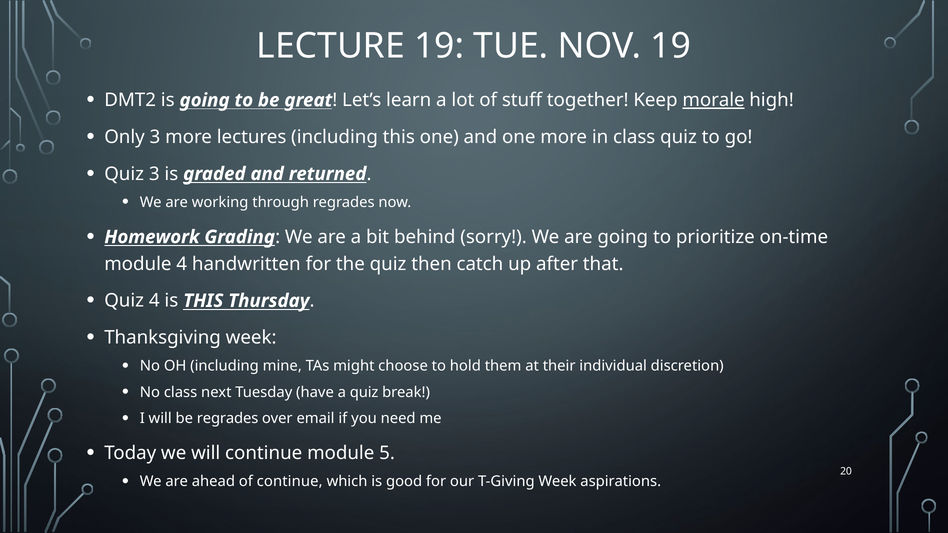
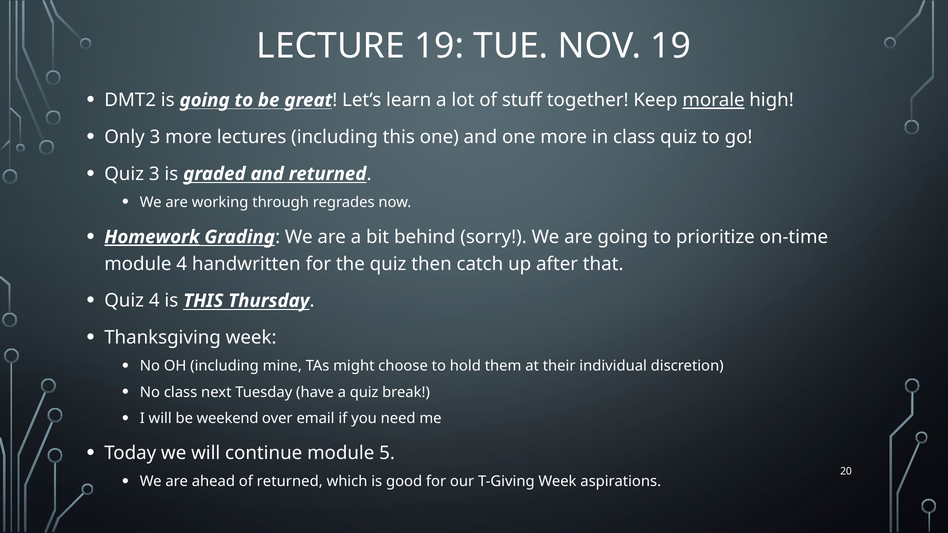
Homework underline: none -> present (152, 237)
be regrades: regrades -> weekend (228, 419)
of continue: continue -> returned (290, 482)
